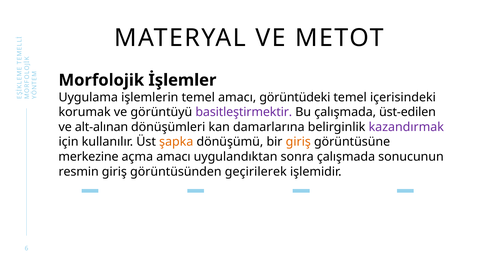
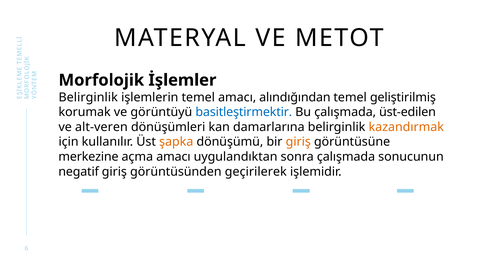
Uygulama: Uygulama -> Belirginlik (88, 97)
görüntüdeki: görüntüdeki -> alındığından (295, 97)
içerisindeki: içerisindeki -> geliştirilmiş (403, 97)
basitleştirmektir colour: purple -> blue (244, 112)
alt-alınan: alt-alınan -> alt-veren (101, 127)
kazandırmak colour: purple -> orange (406, 127)
resmin: resmin -> negatif (79, 172)
